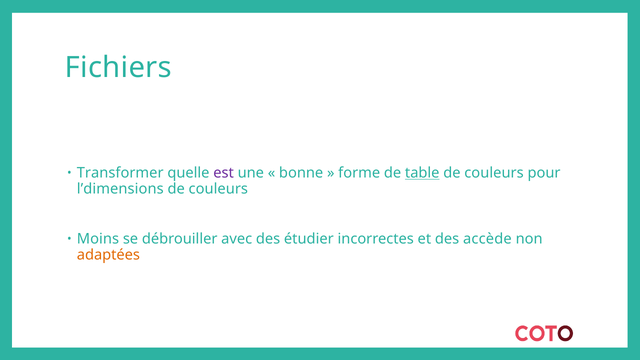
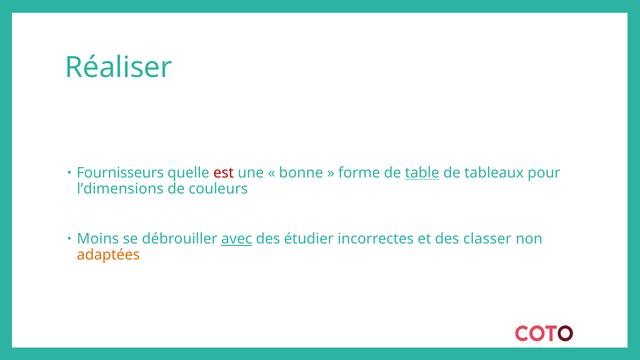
Fichiers: Fichiers -> Réaliser (119, 67)
Transformer: Transformer -> Fournisseurs (120, 173)
est colour: purple -> red (224, 173)
couleurs: couleurs -> tableaux (494, 173)
avec underline: none -> present (237, 239)
accède: accède -> classer (487, 239)
